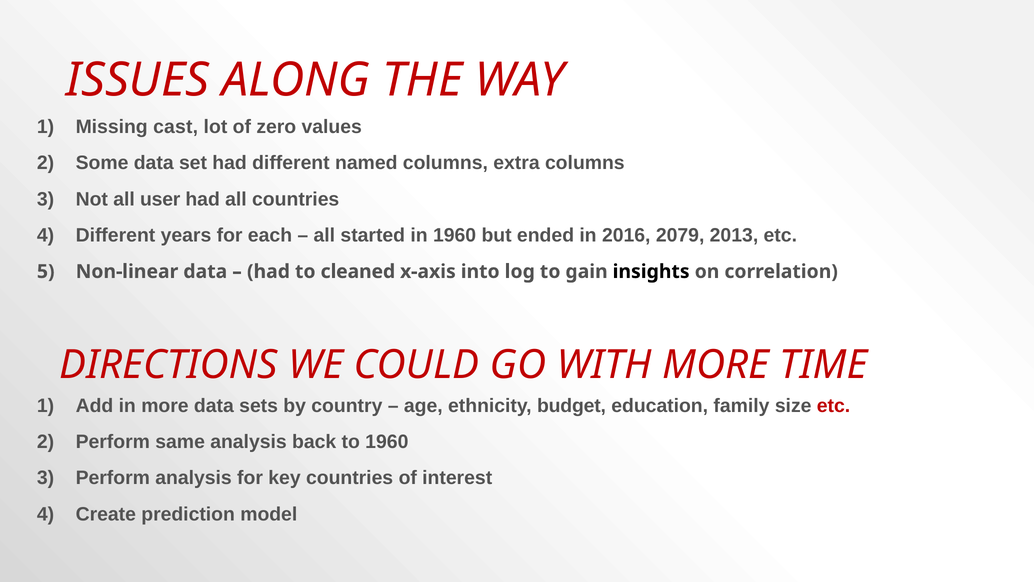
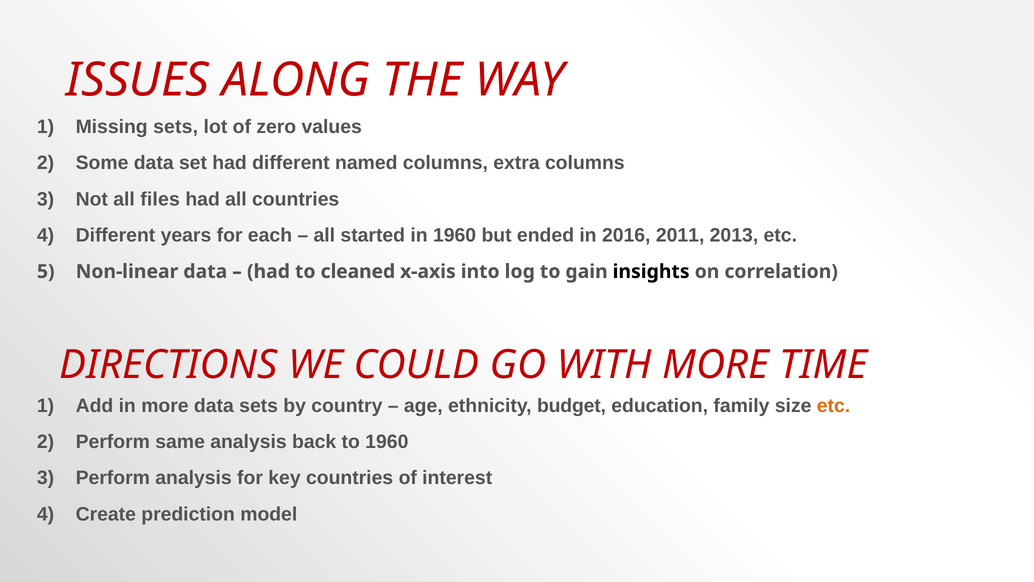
Missing cast: cast -> sets (176, 127)
user: user -> files (160, 199)
2079: 2079 -> 2011 (680, 235)
etc colour: red -> orange (834, 405)
